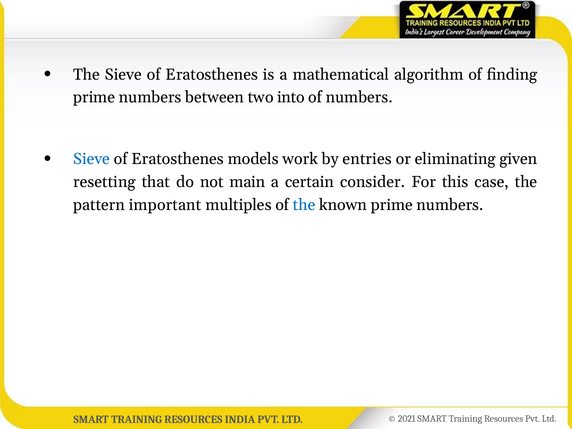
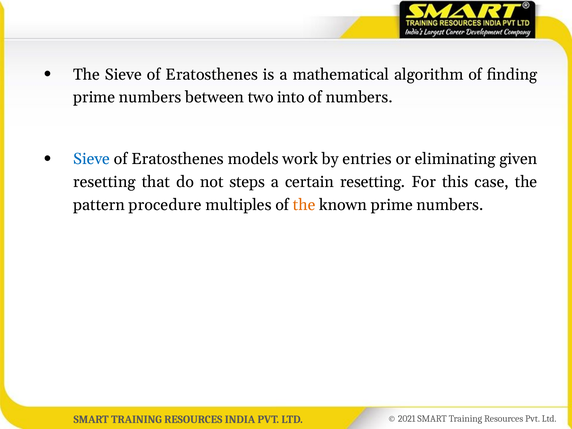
main: main -> steps (247, 182)
certain consider: consider -> resetting (373, 182)
important: important -> procedure (165, 205)
the colour: blue -> orange (304, 205)
